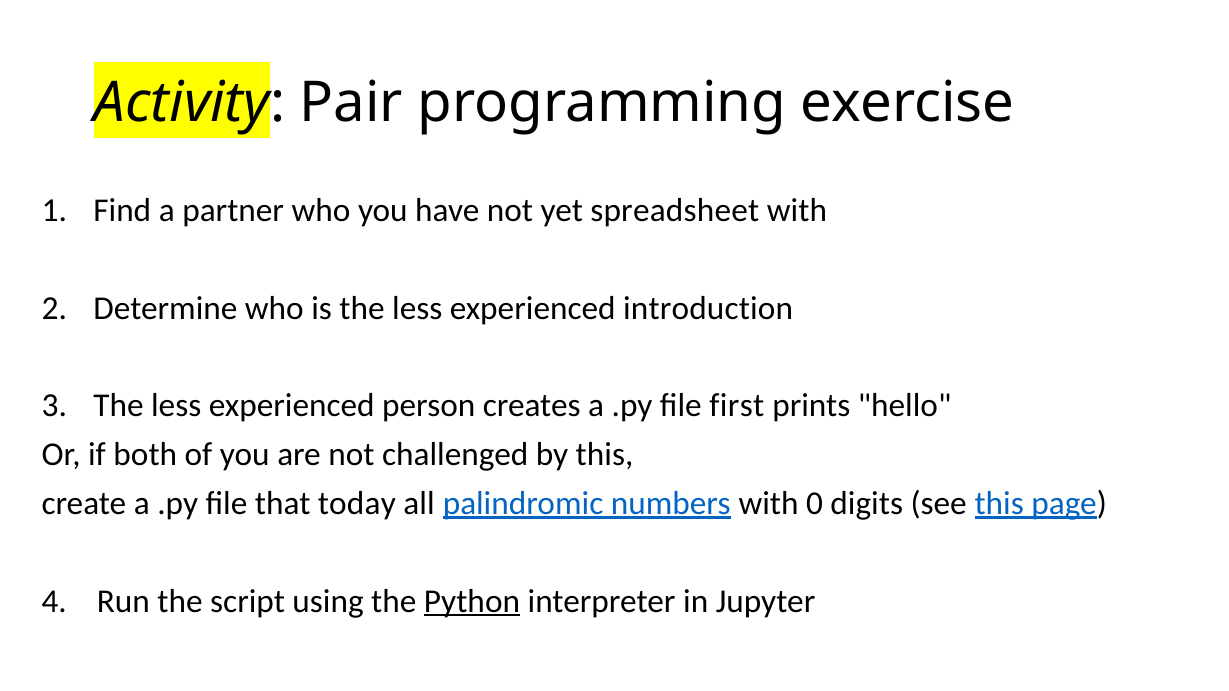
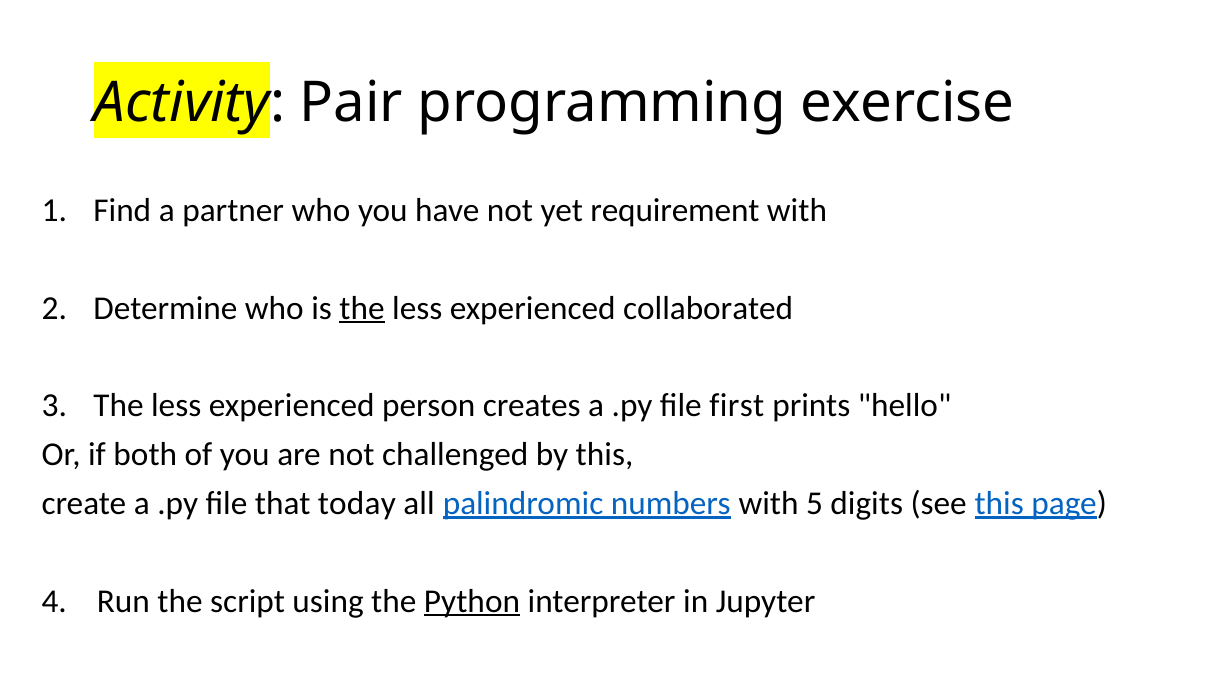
spreadsheet: spreadsheet -> requirement (675, 211)
the underline: none -> present (362, 308)
introduction: introduction -> collaborated (708, 308)
0: 0 -> 5 (814, 504)
